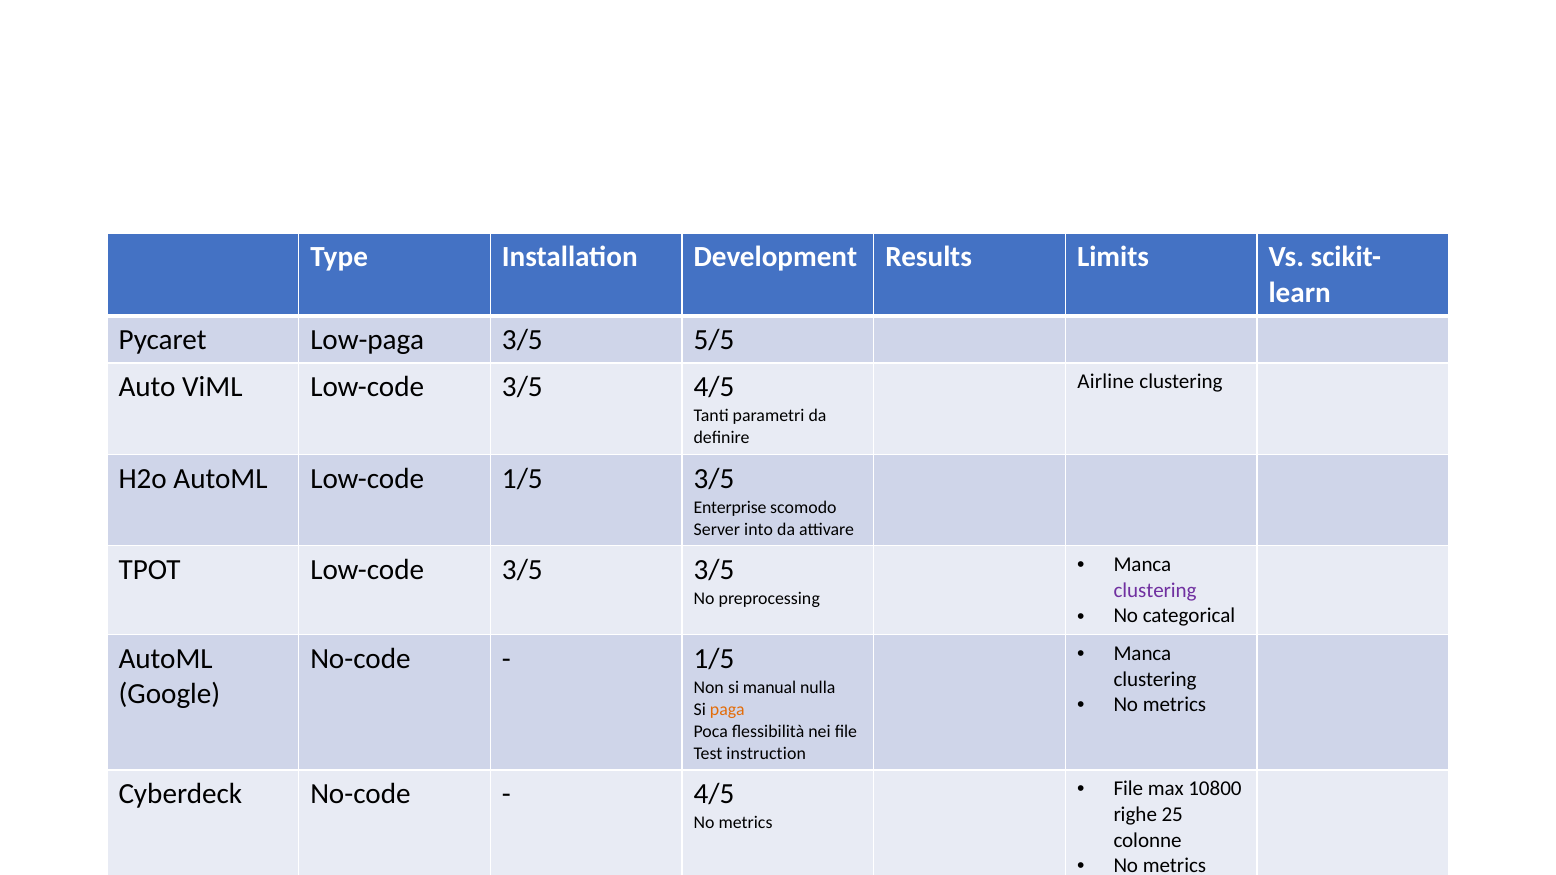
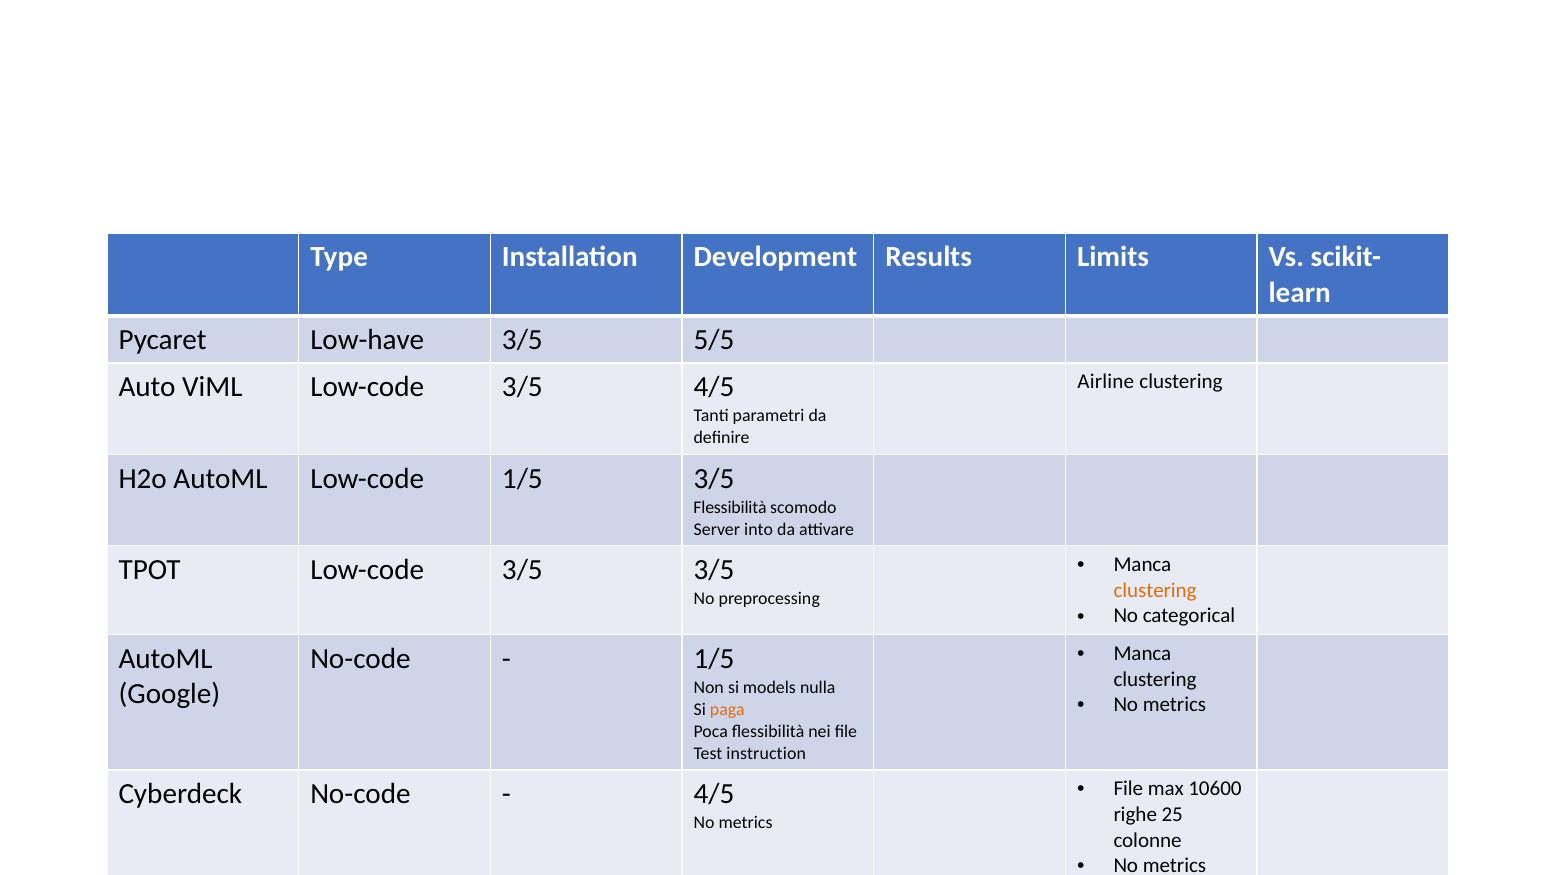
Low-paga: Low-paga -> Low-have (367, 340)
Enterprise: Enterprise -> Flessibilità (730, 507)
clustering colour: purple -> orange (1155, 591)
manual: manual -> models (769, 687)
10800: 10800 -> 10600 (1215, 789)
